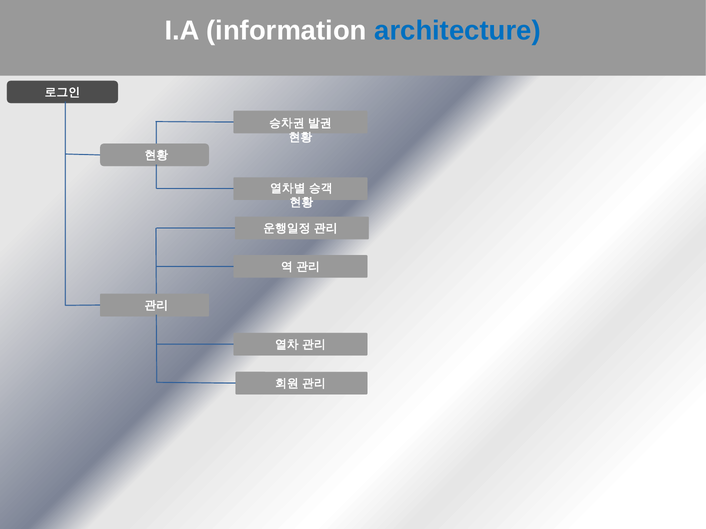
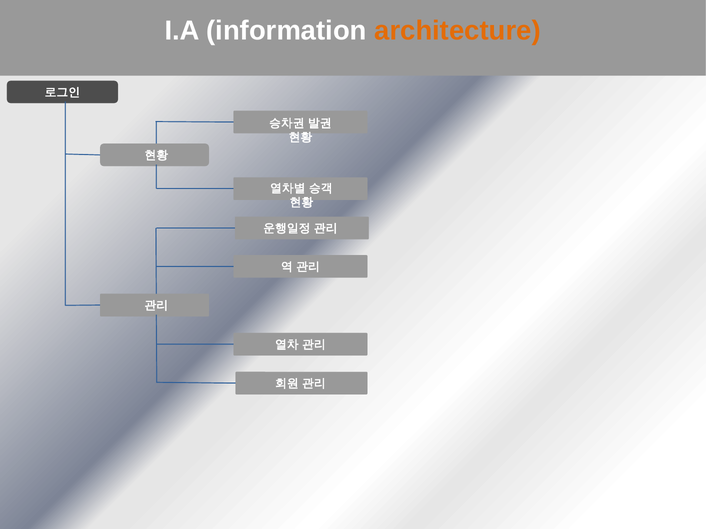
architecture colour: blue -> orange (458, 31)
